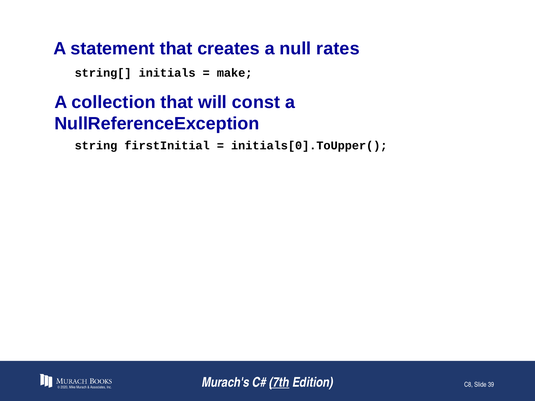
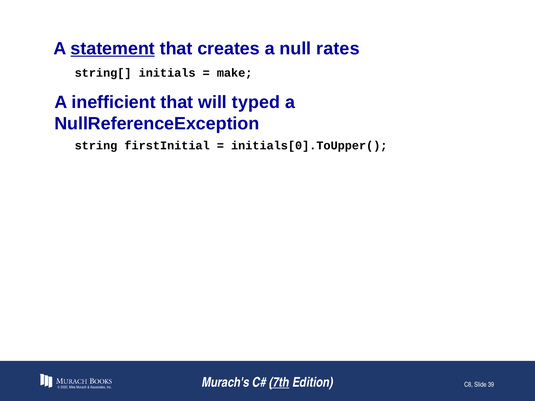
statement underline: none -> present (113, 49)
collection: collection -> inefficient (114, 102)
const: const -> typed (256, 102)
